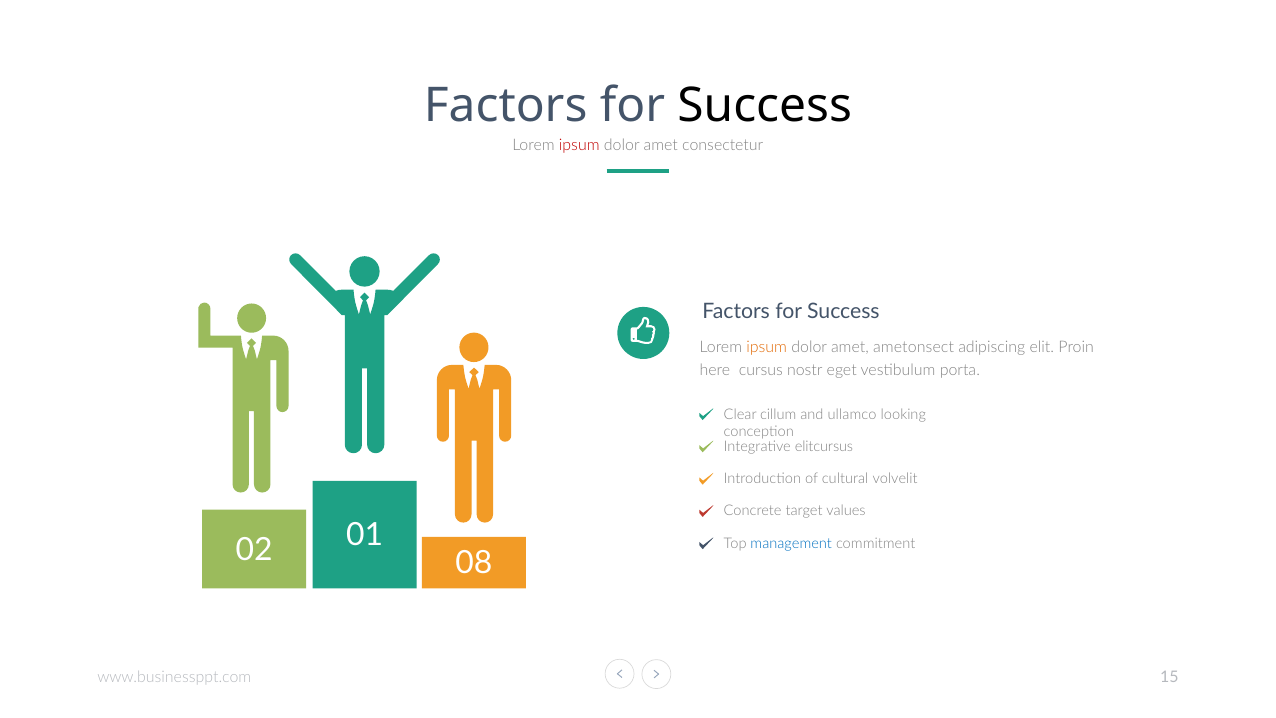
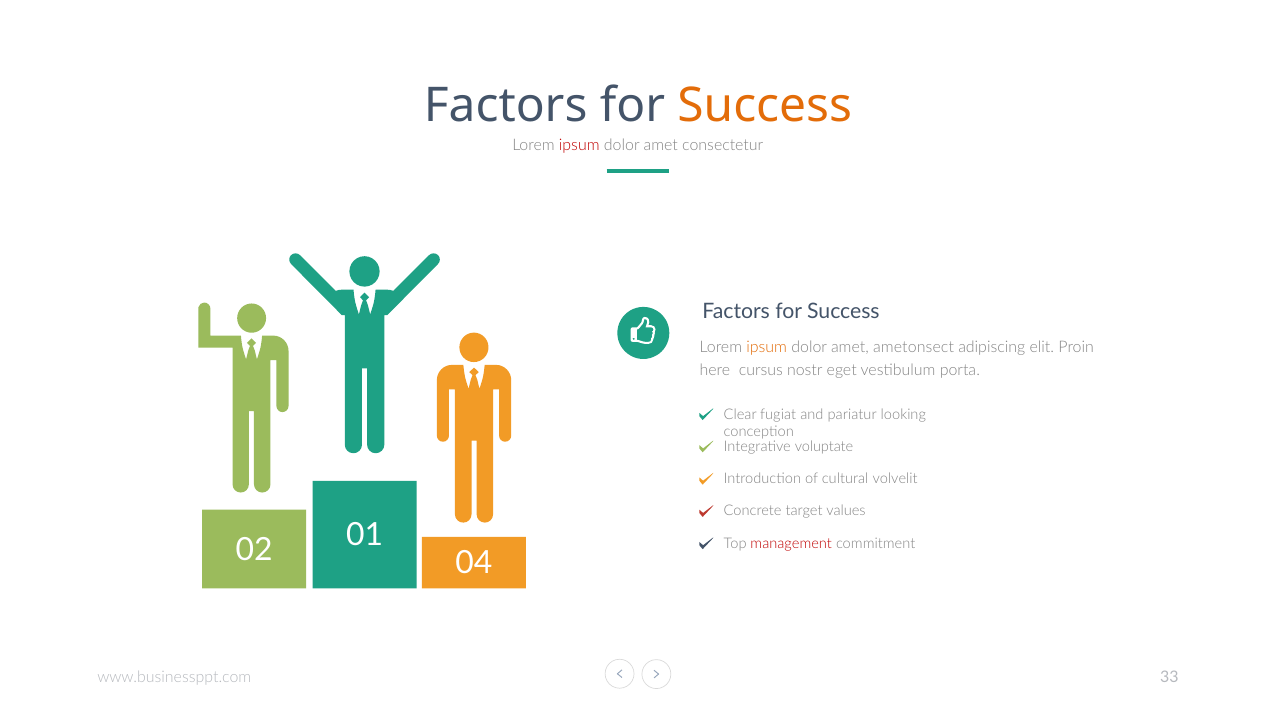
Success colour: black -> orange (765, 105)
cillum: cillum -> fugiat (778, 414)
ullamco: ullamco -> pariatur (852, 414)
elitcursus: elitcursus -> voluptate (824, 446)
08: 08 -> 04 (474, 563)
management colour: blue -> red (791, 543)
15: 15 -> 33 (1169, 677)
